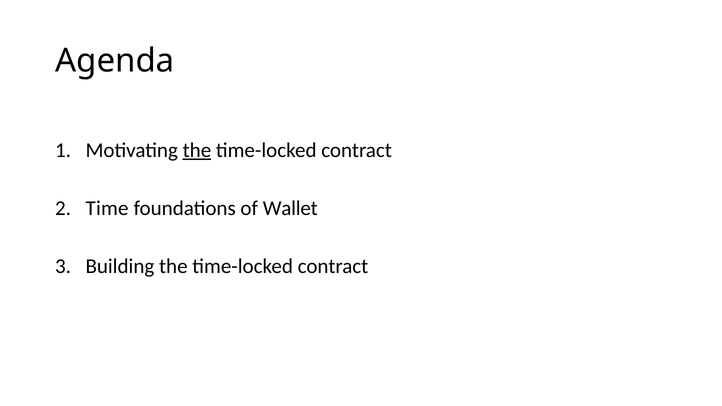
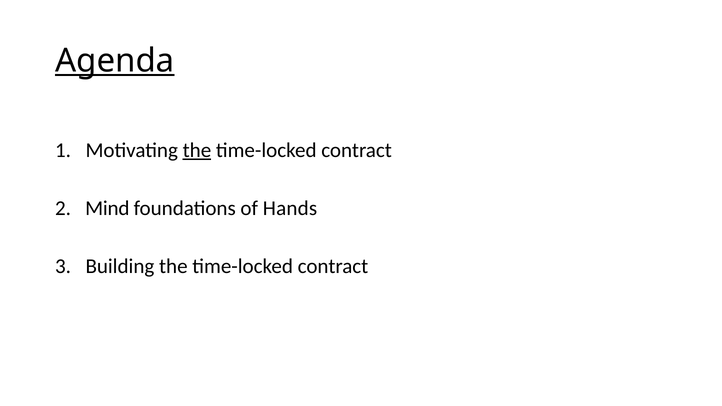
Agenda underline: none -> present (115, 61)
Time: Time -> Mind (107, 208)
Wallet: Wallet -> Hands (290, 208)
